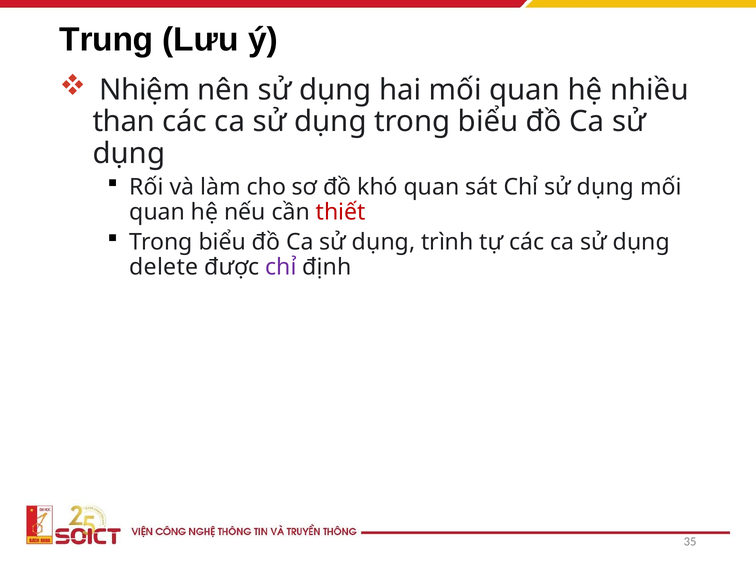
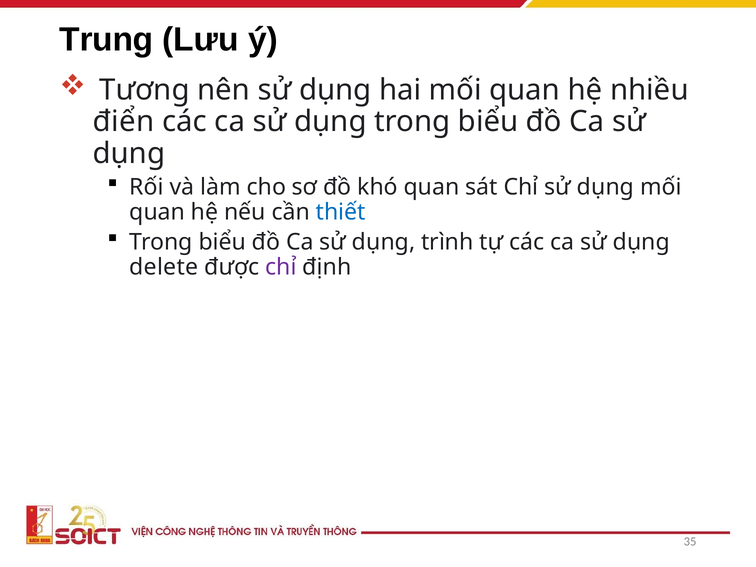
Nhiệm: Nhiệm -> Tương (144, 90)
than: than -> điển (124, 122)
thiết colour: red -> blue (341, 212)
